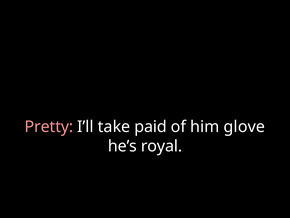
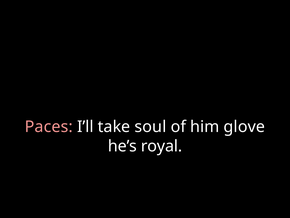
Pretty: Pretty -> Paces (49, 127)
paid: paid -> soul (150, 127)
